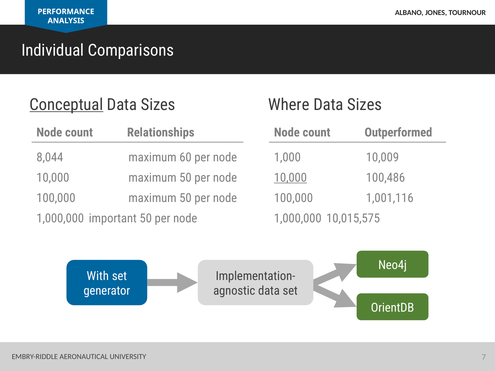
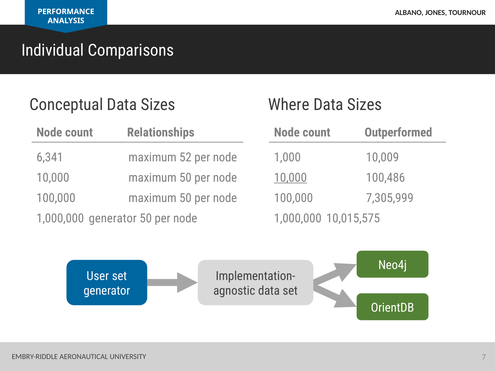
Conceptual underline: present -> none (66, 105)
8,044: 8,044 -> 6,341 (50, 157)
60: 60 -> 52 (185, 157)
1,001,116: 1,001,116 -> 7,305,999 (390, 198)
1,000,000 important: important -> generator (113, 219)
With: With -> User (98, 276)
